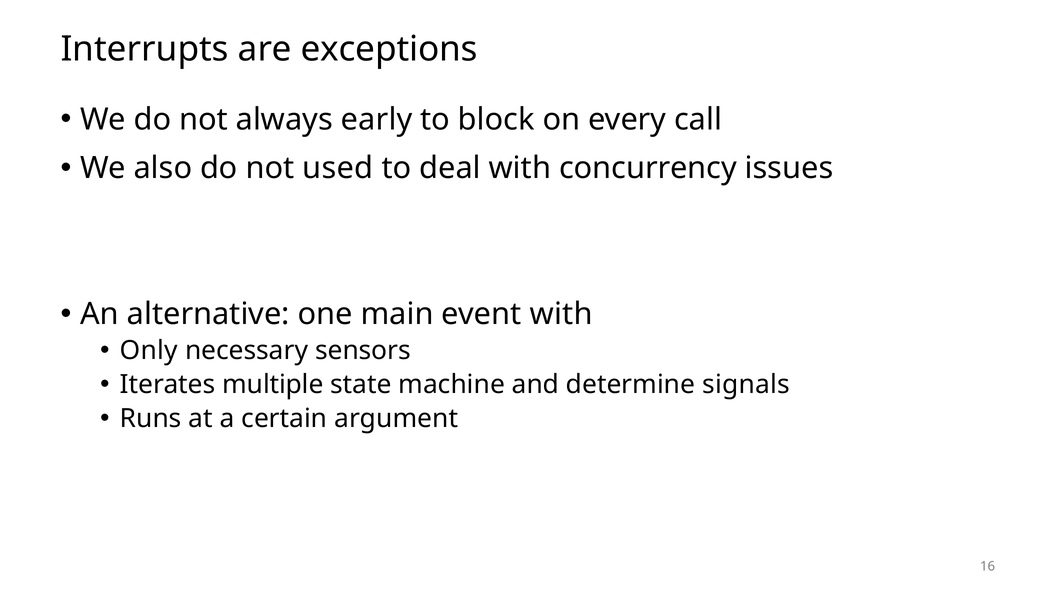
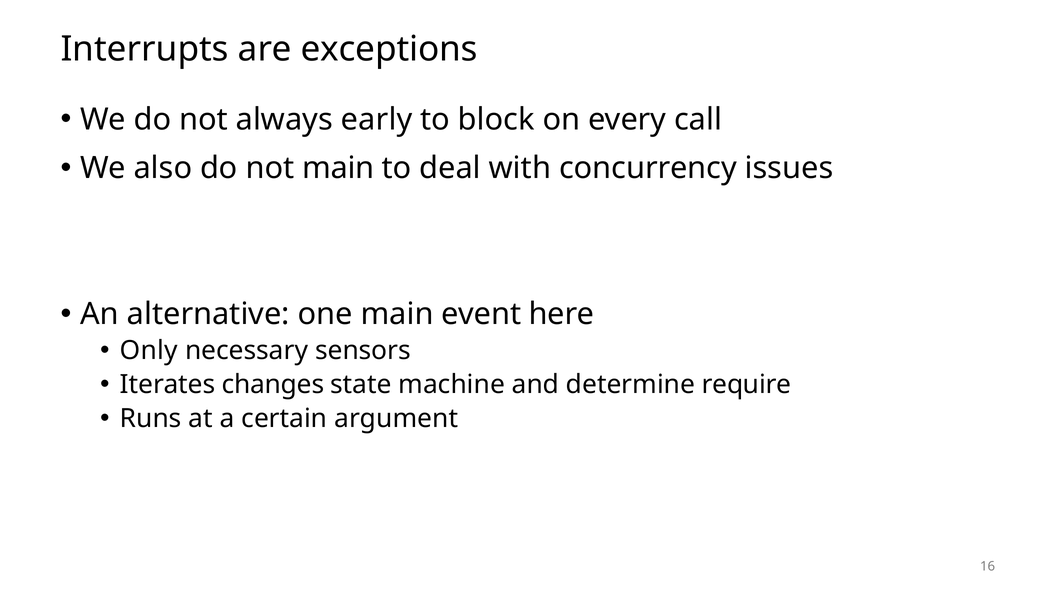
not used: used -> main (338, 168)
event with: with -> here (562, 314)
multiple: multiple -> changes (273, 385)
signals: signals -> require (746, 385)
